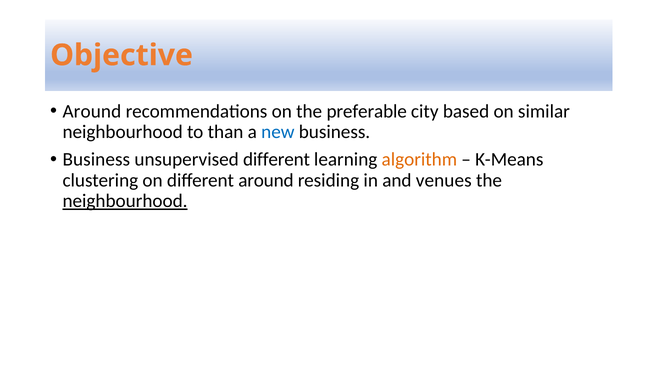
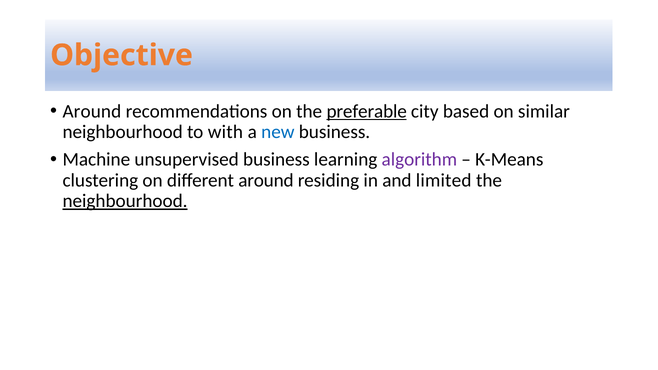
preferable underline: none -> present (367, 111)
than: than -> with (225, 132)
Business: Business -> Machine (96, 160)
unsupervised different: different -> business (276, 160)
algorithm colour: orange -> purple (419, 160)
venues: venues -> limited (444, 180)
